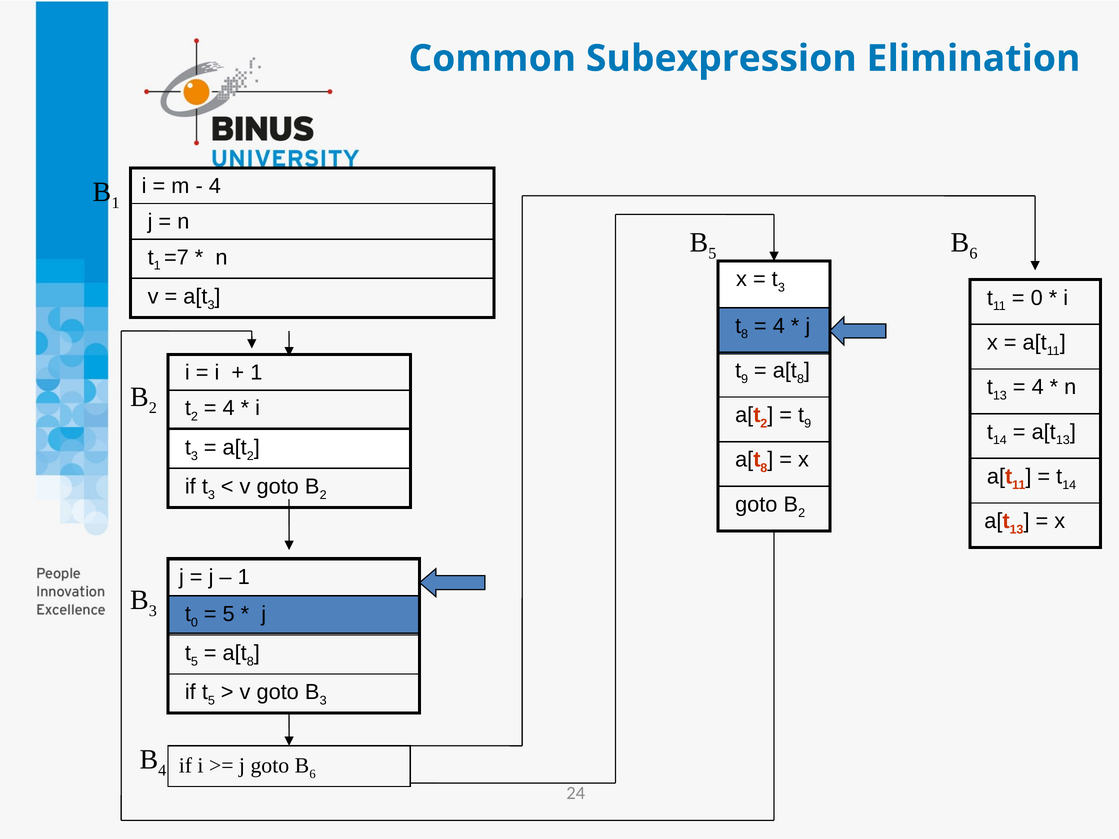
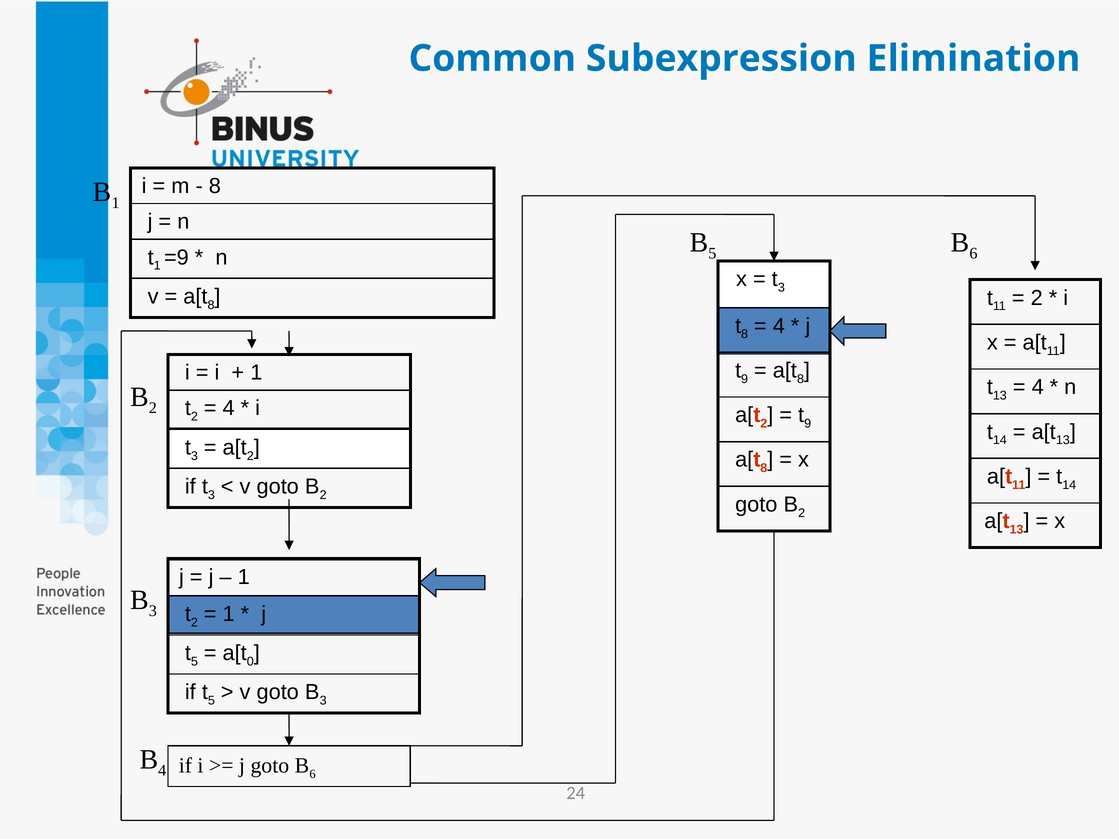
4: 4 -> 8 (215, 186)
=7: =7 -> =9 (176, 257)
3: 3 -> 8 (211, 305)
0: 0 -> 2 (1037, 298)
0: 0 -> 2 (194, 623)
5: 5 -> 1 (229, 614)
8: 8 -> 0 (250, 662)
